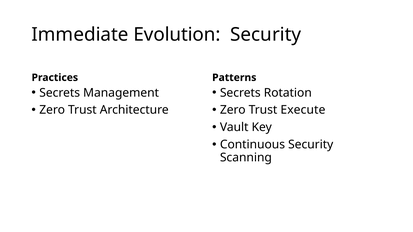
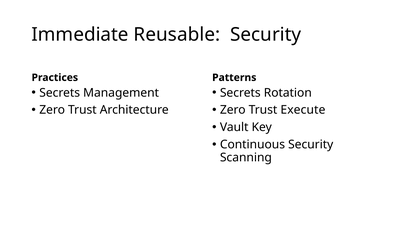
Evolution: Evolution -> Reusable (177, 35)
